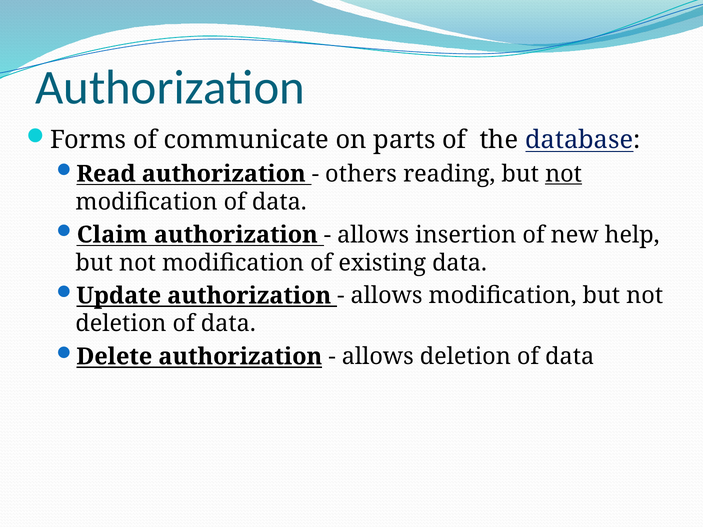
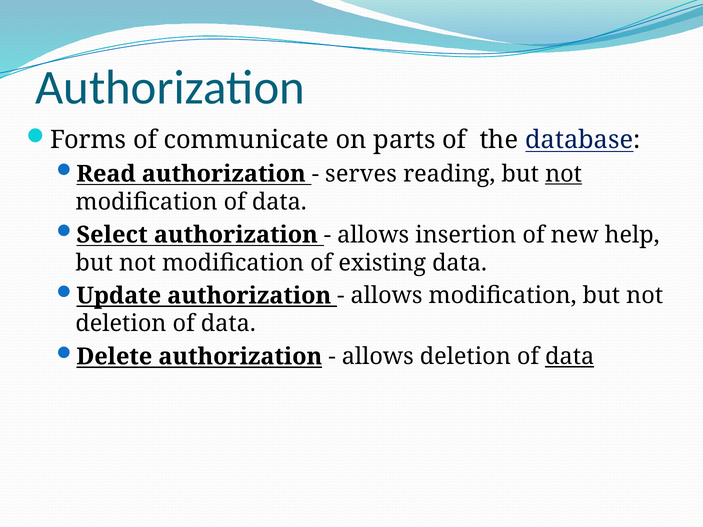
others: others -> serves (361, 174)
Claim: Claim -> Select (112, 235)
data underline: none -> present (570, 357)
